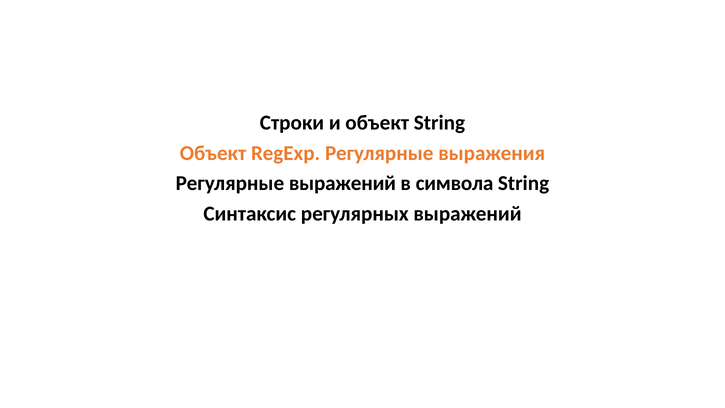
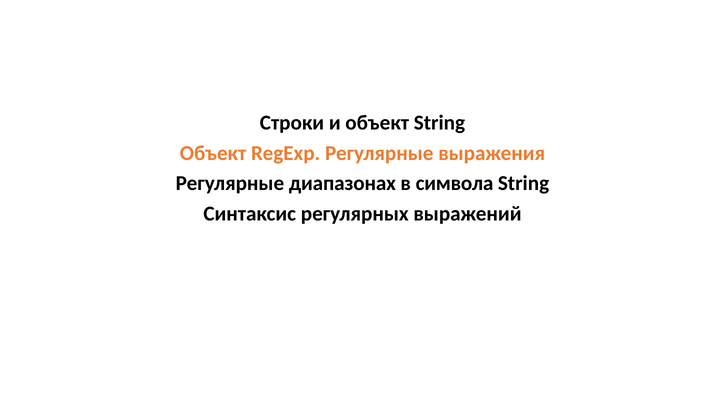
Регулярные выражений: выражений -> диапазонах (342, 183)
